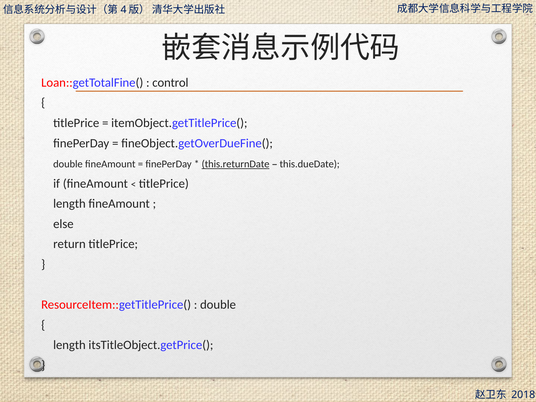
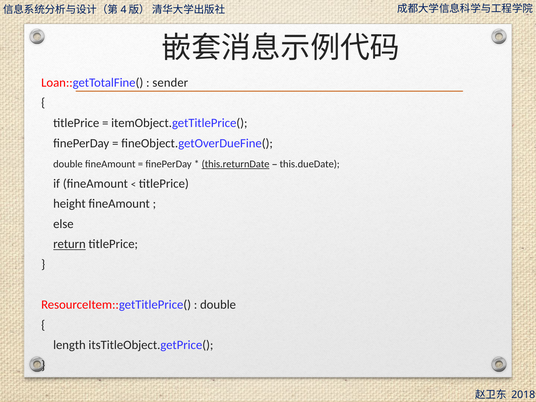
control: control -> sender (170, 83)
length: length -> height (69, 204)
return underline: none -> present (69, 244)
